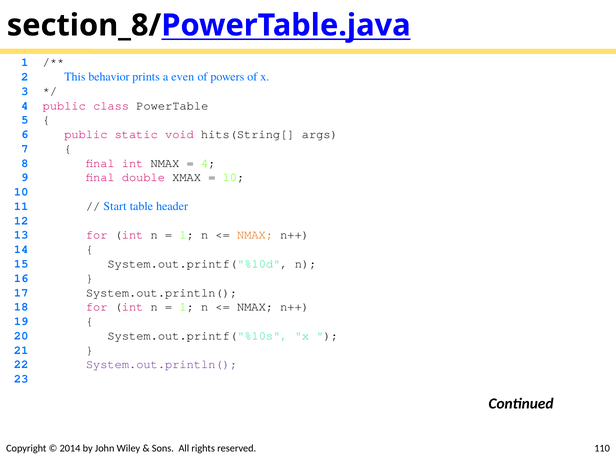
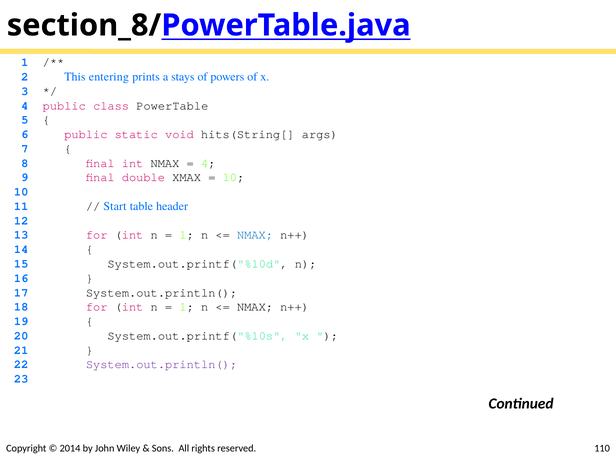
behavior: behavior -> entering (109, 77)
even: even -> stays (183, 77)
NMAX colour: orange -> blue (255, 235)
